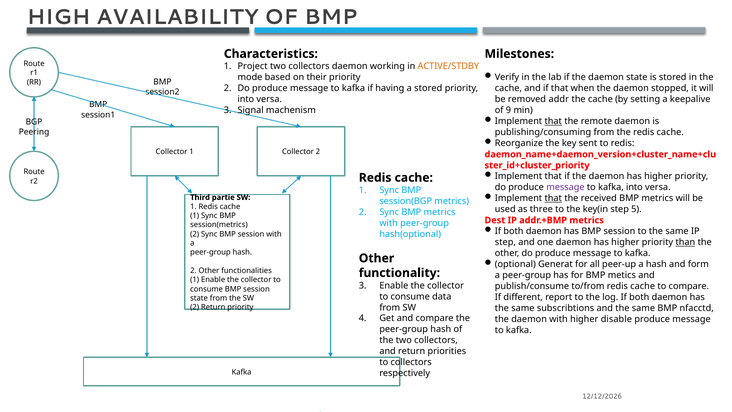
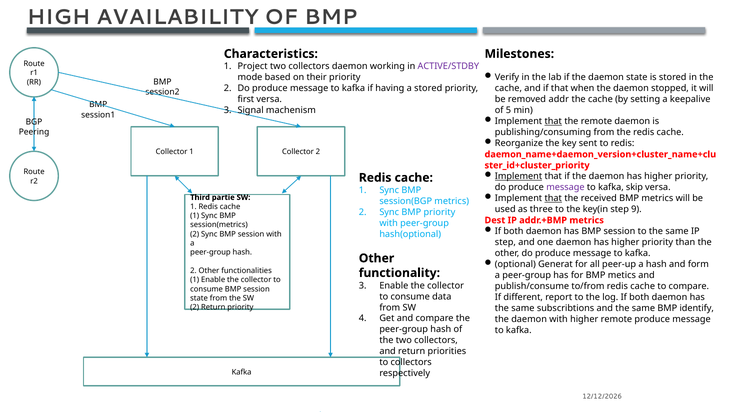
ACTIVE/STDBY colour: orange -> purple (448, 66)
into: into -> first (246, 99)
9: 9 -> 5 (508, 110)
Implement underline: none -> present (519, 176)
kafka into: into -> skip (634, 187)
5: 5 -> 9 (636, 209)
Sync BMP metrics: metrics -> priority (439, 212)
than underline: present -> none (685, 242)
nfacctd: nfacctd -> identify (697, 308)
higher disable: disable -> remote (616, 319)
